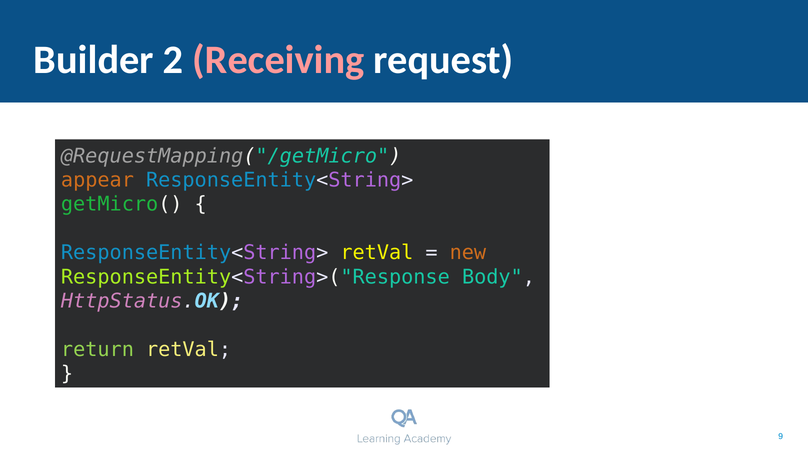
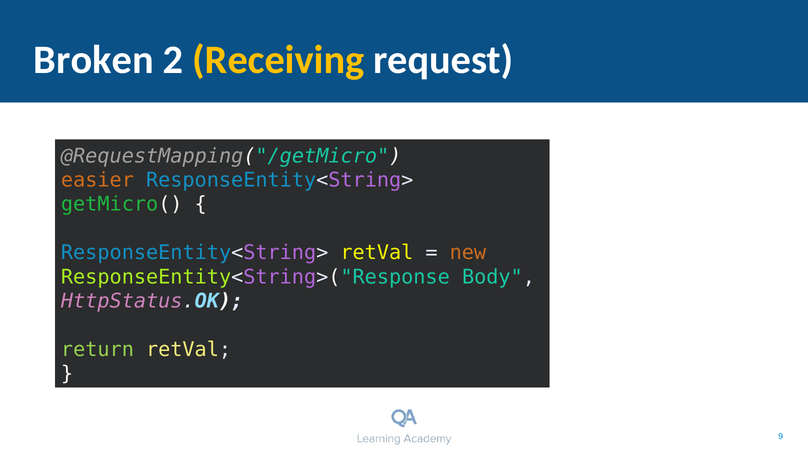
Builder: Builder -> Broken (94, 60)
Receiving colour: pink -> yellow (278, 60)
appear: appear -> easier (97, 180)
